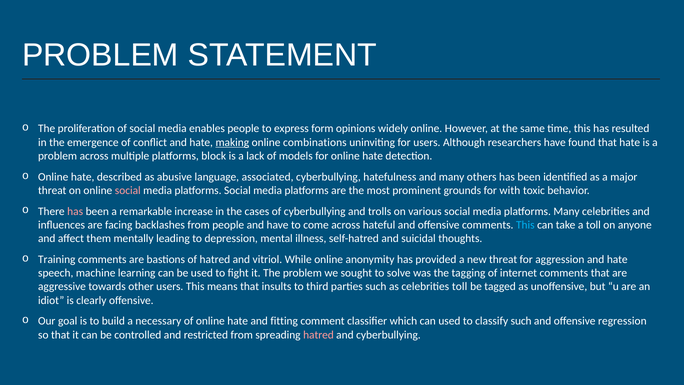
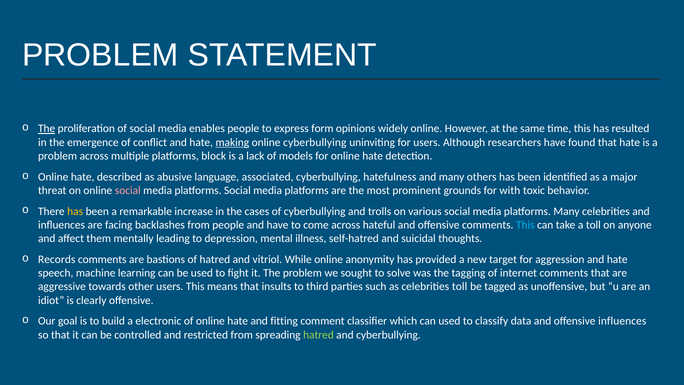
The underline: none -> present (47, 129)
online combinations: combinations -> cyberbullying (315, 142)
has colour: pink -> yellow (75, 211)
Training: Training -> Records (57, 259)
new threat: threat -> target (503, 259)
necessary: necessary -> electronic (158, 321)
classify such: such -> data (521, 321)
offensive regression: regression -> influences (622, 321)
hatred colour: pink -> light green (318, 335)
